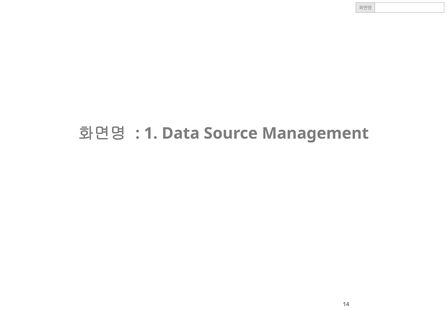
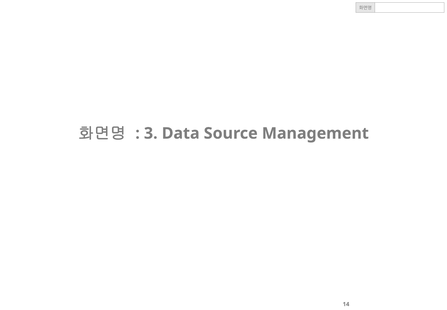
1: 1 -> 3 (151, 133)
